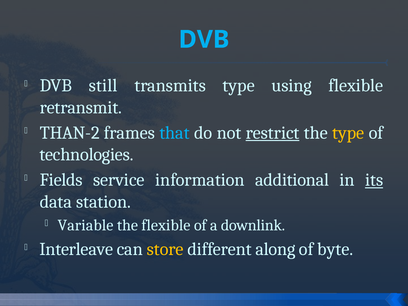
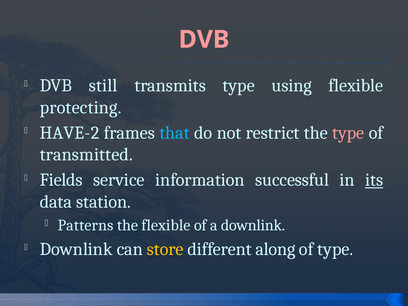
DVB colour: light blue -> pink (204, 39)
retransmit: retransmit -> protecting (81, 107)
THAN-2: THAN-2 -> HAVE-2 (70, 133)
restrict underline: present -> none (273, 133)
type colour: yellow -> pink (348, 133)
technologies: technologies -> transmitted (86, 155)
additional: additional -> successful (292, 180)
Variable: Variable -> Patterns (85, 225)
Interleave: Interleave -> Downlink (76, 249)
of byte: byte -> type (335, 249)
